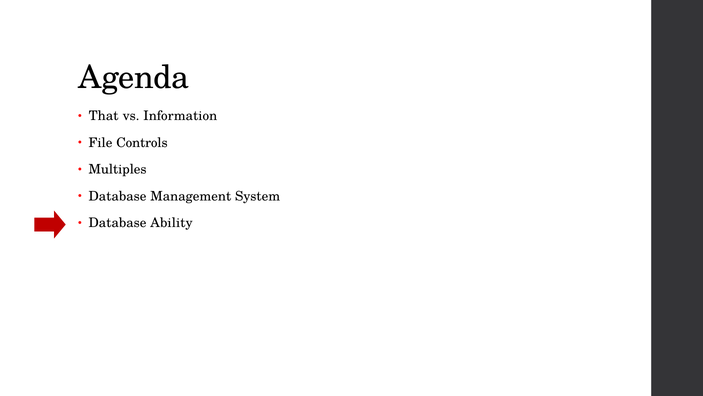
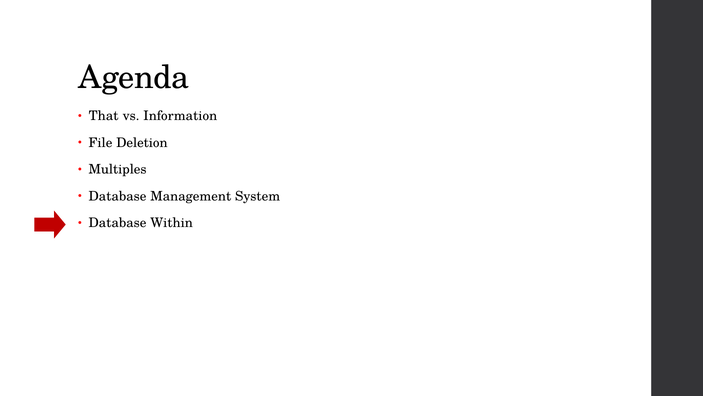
Controls: Controls -> Deletion (142, 143)
Ability: Ability -> Within (172, 223)
